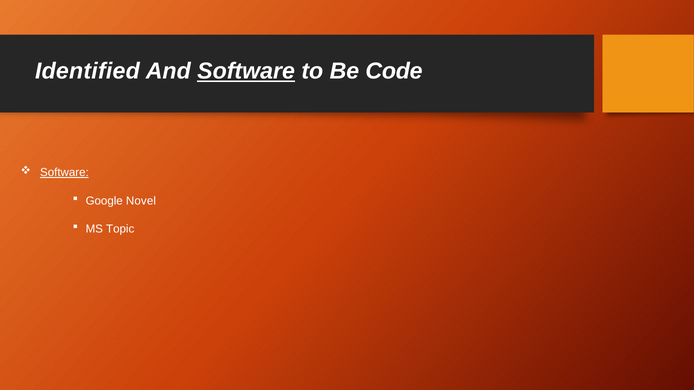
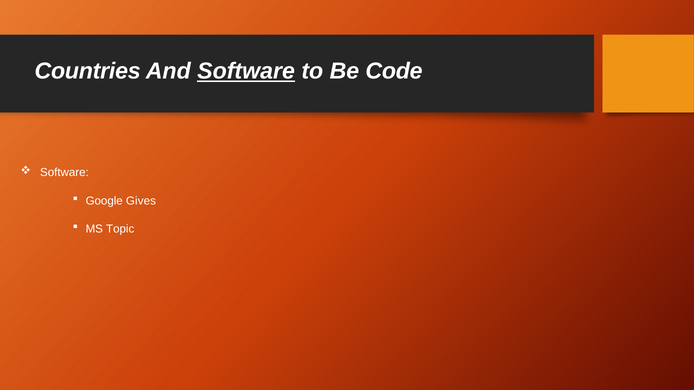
Identified: Identified -> Countries (88, 71)
Software underline: present -> none (64, 173)
Novel: Novel -> Gives (141, 201)
